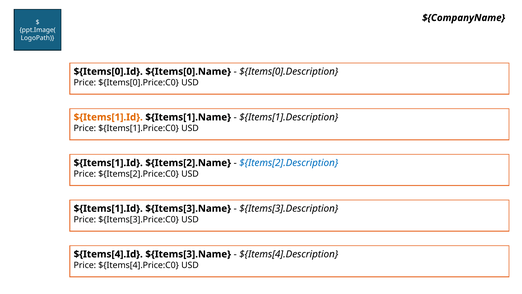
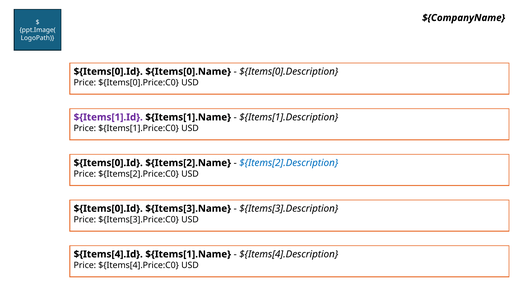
${Items[1].Id colour: orange -> purple (108, 117)
${Items[1].Id: ${Items[1].Id -> ${Items[0].Id (108, 163)
${Items[1].Id: ${Items[1].Id -> ${Items[0].Id (108, 208)
${Items[4].Id ${Items[3].Name: ${Items[3].Name -> ${Items[1].Name (188, 254)
